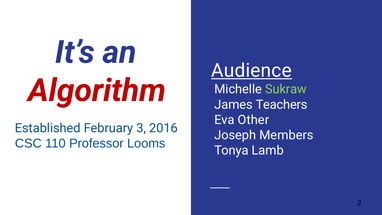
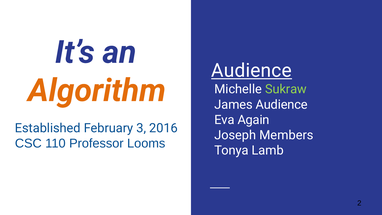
Algorithm colour: red -> orange (97, 91)
James Teachers: Teachers -> Audience (282, 105)
Other: Other -> Again (254, 120)
